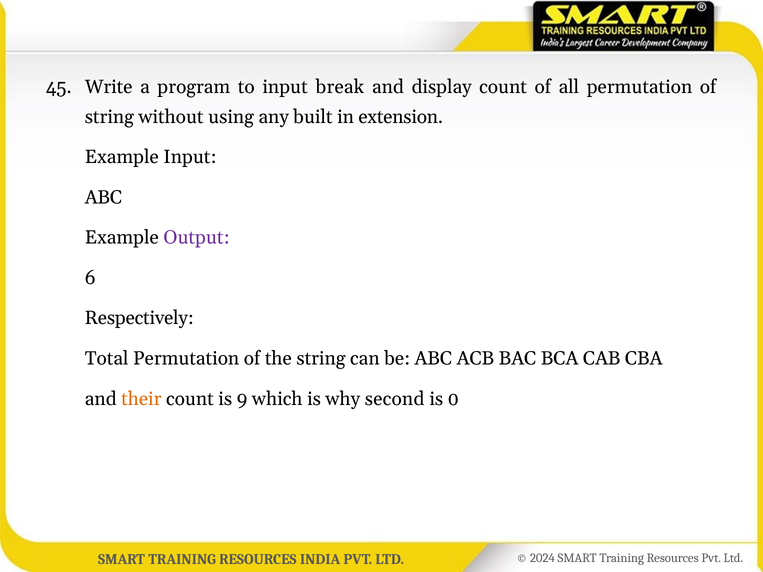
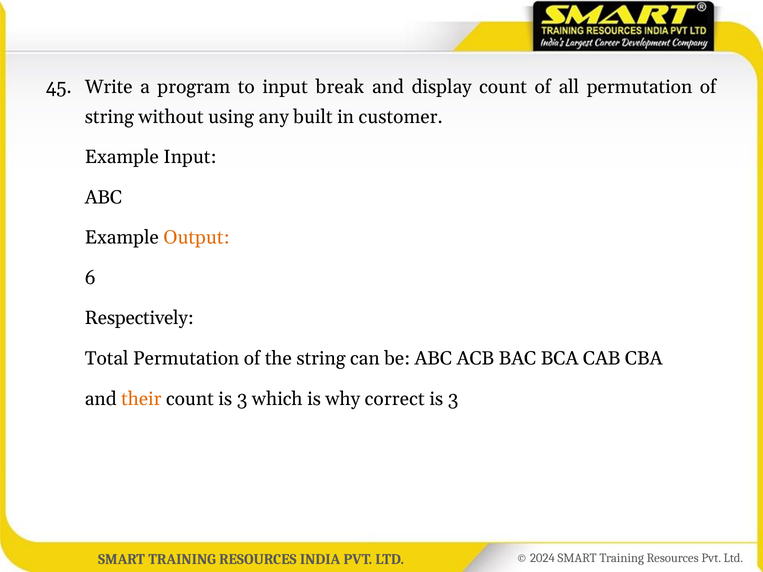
extension: extension -> customer (401, 117)
Output colour: purple -> orange (196, 238)
count is 9: 9 -> 3 (242, 399)
second: second -> correct (395, 399)
0: 0 -> 3 (453, 399)
